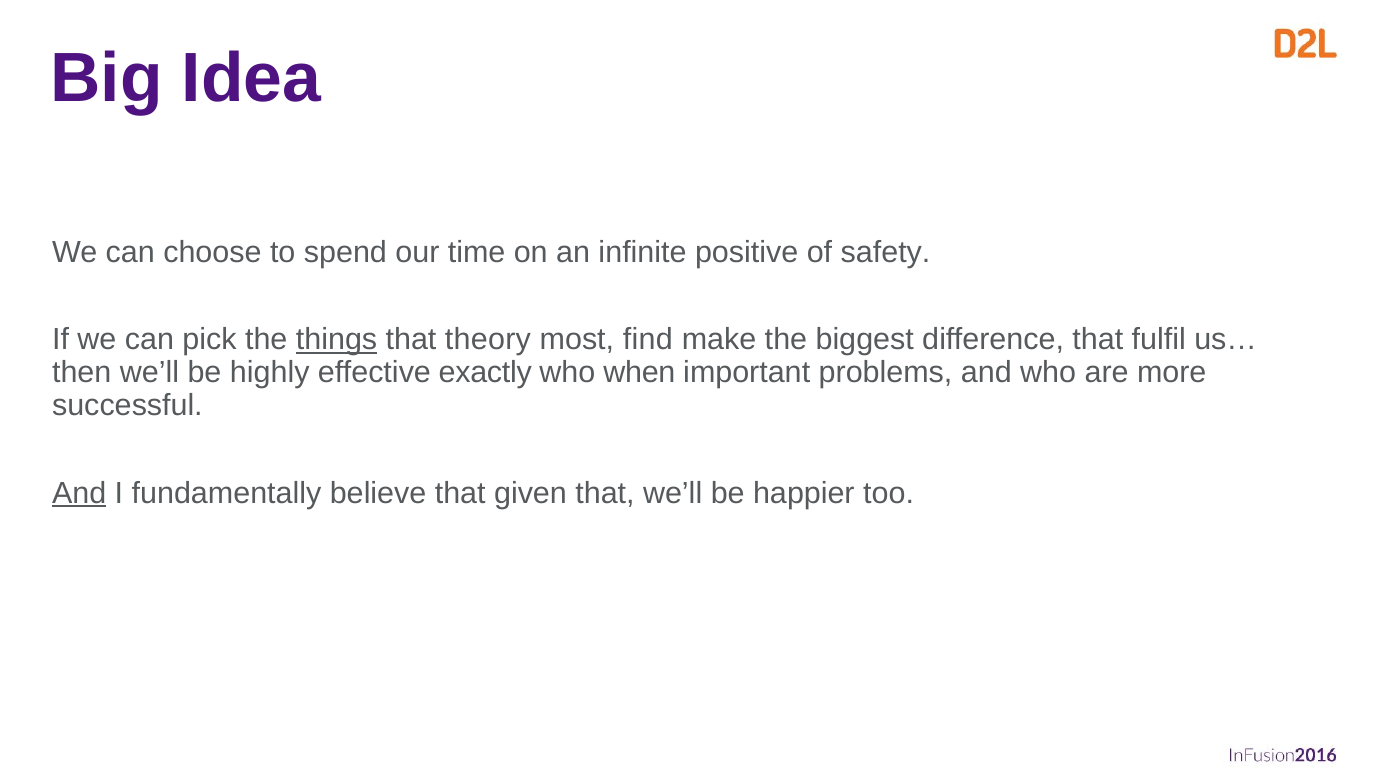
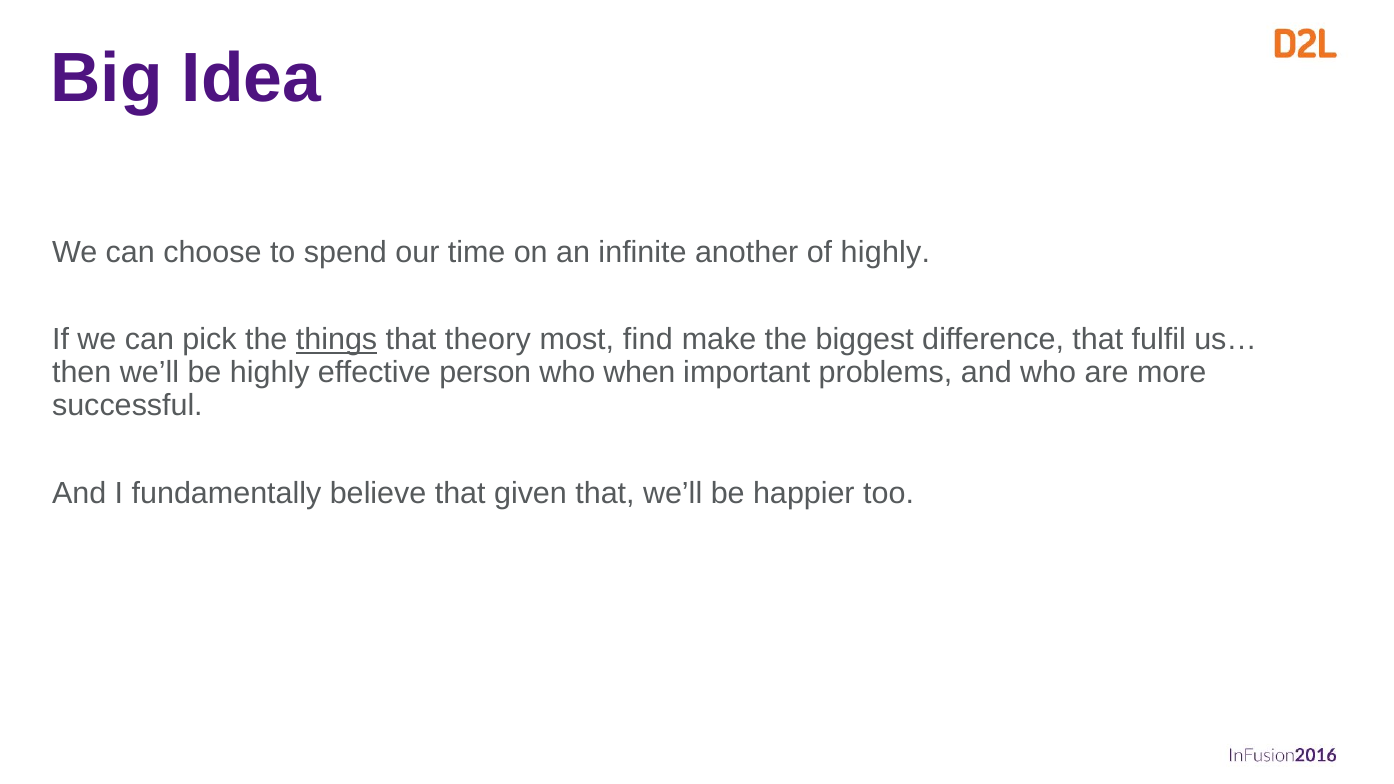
positive: positive -> another (747, 252)
of safety: safety -> highly (885, 252)
exactly: exactly -> person (485, 373)
And underline: present -> none (79, 493)
